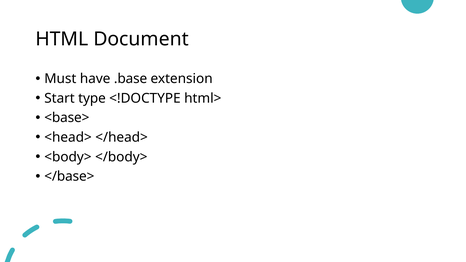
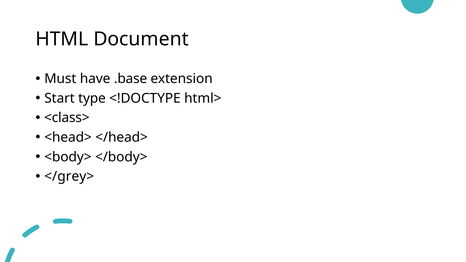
<base>: <base> -> <class> (67, 118)
</base>: </base> -> </grey> (69, 176)
